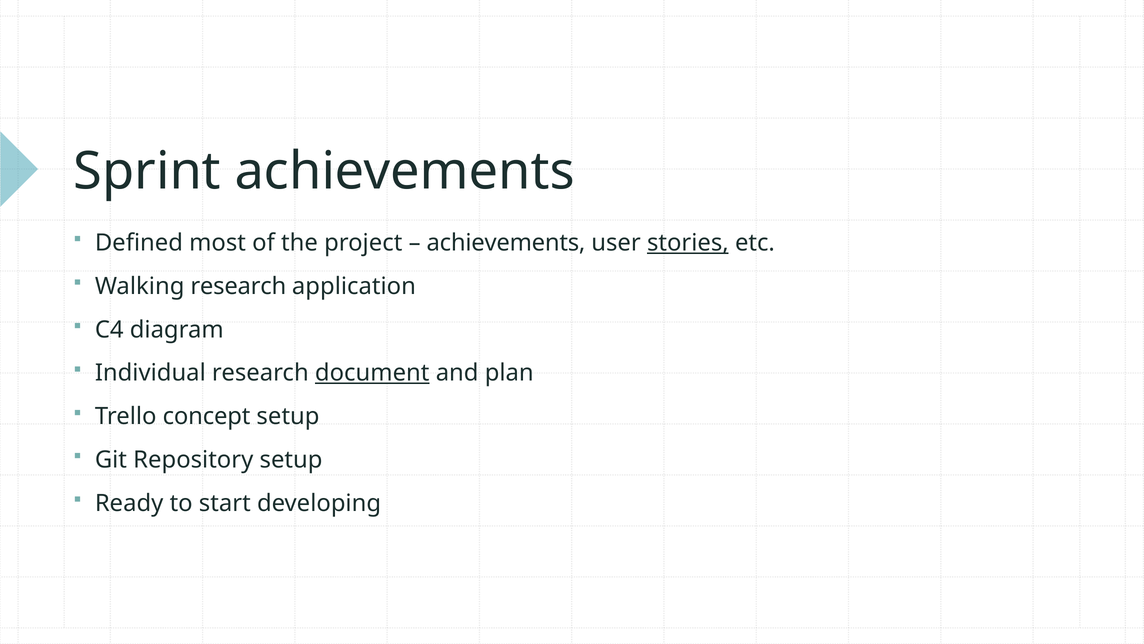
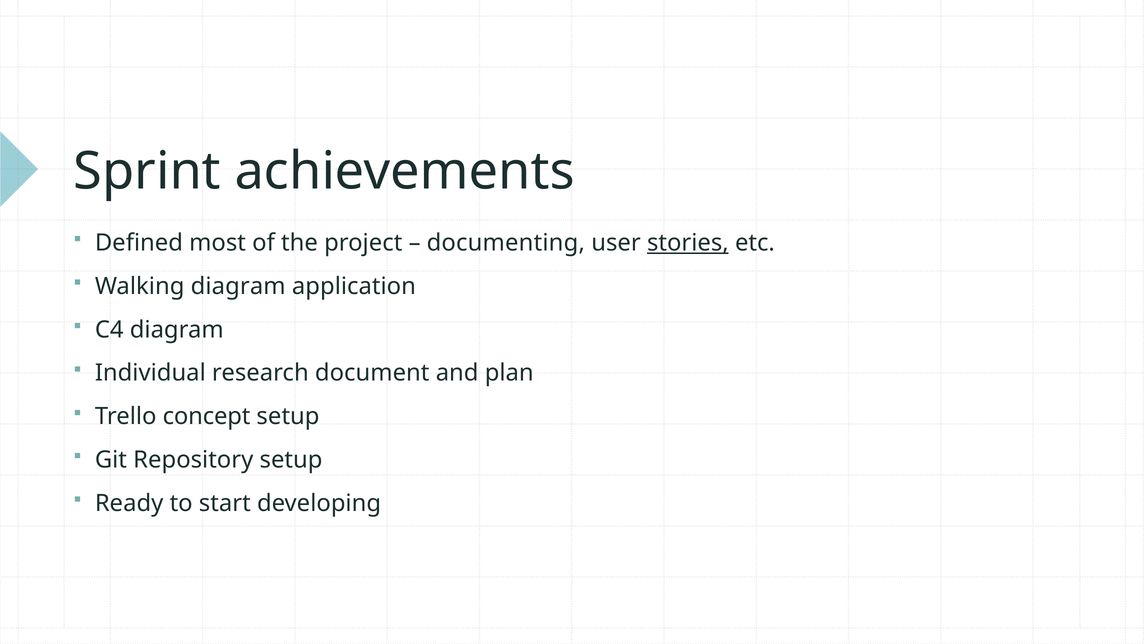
achievements: achievements -> documenting (506, 243)
Walking research: research -> diagram (238, 286)
document underline: present -> none (372, 373)
